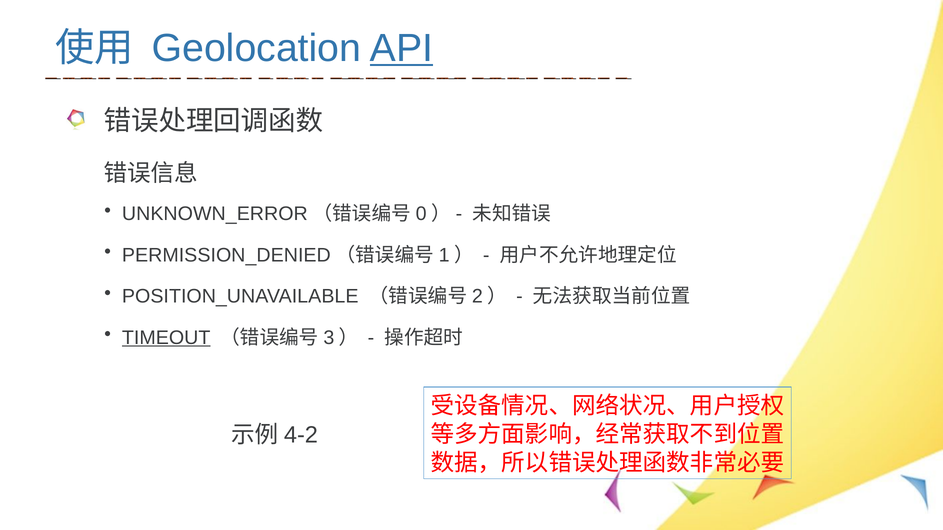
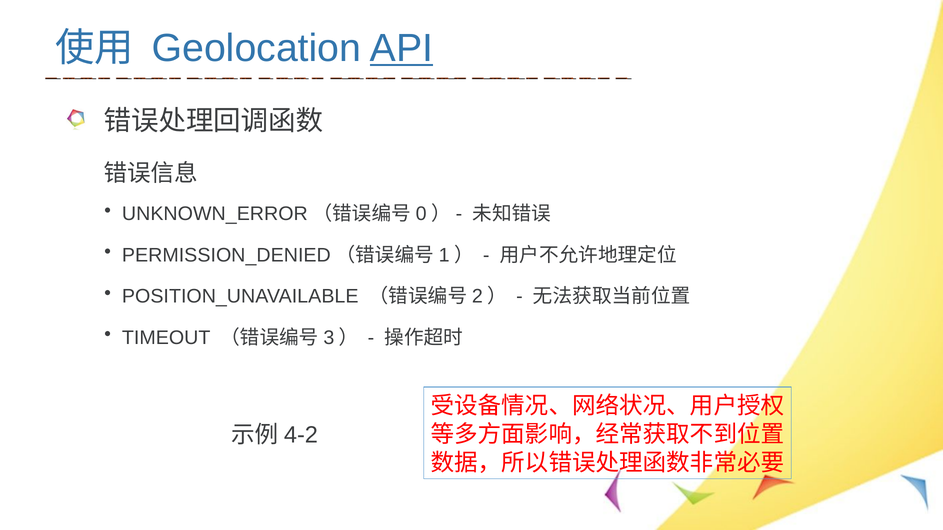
TIMEOUT underline: present -> none (166, 338)
